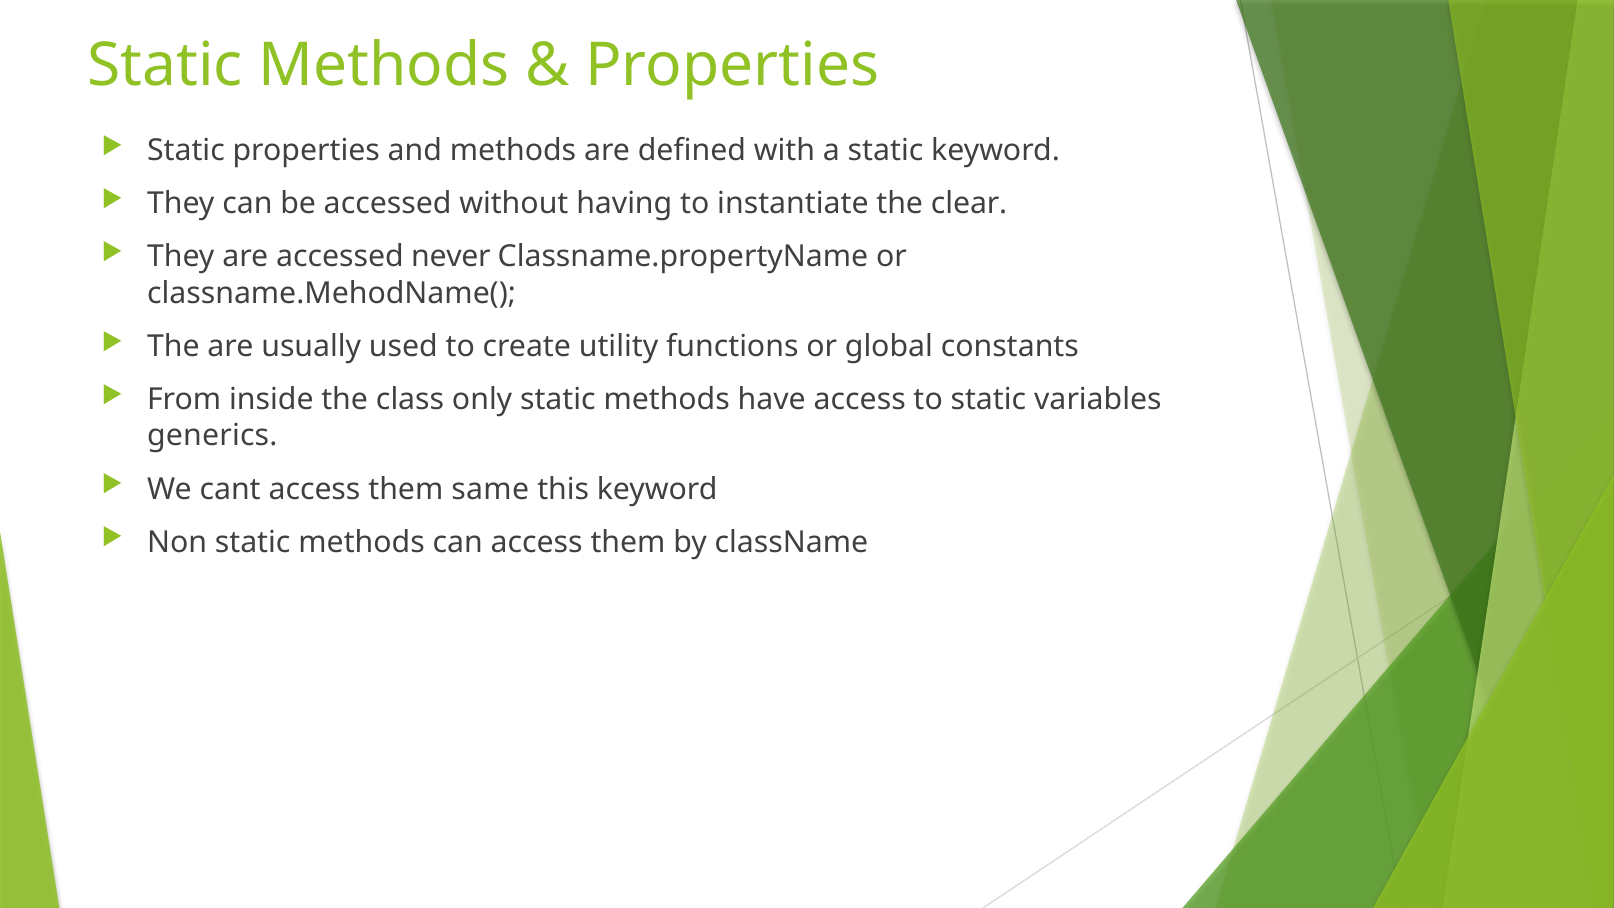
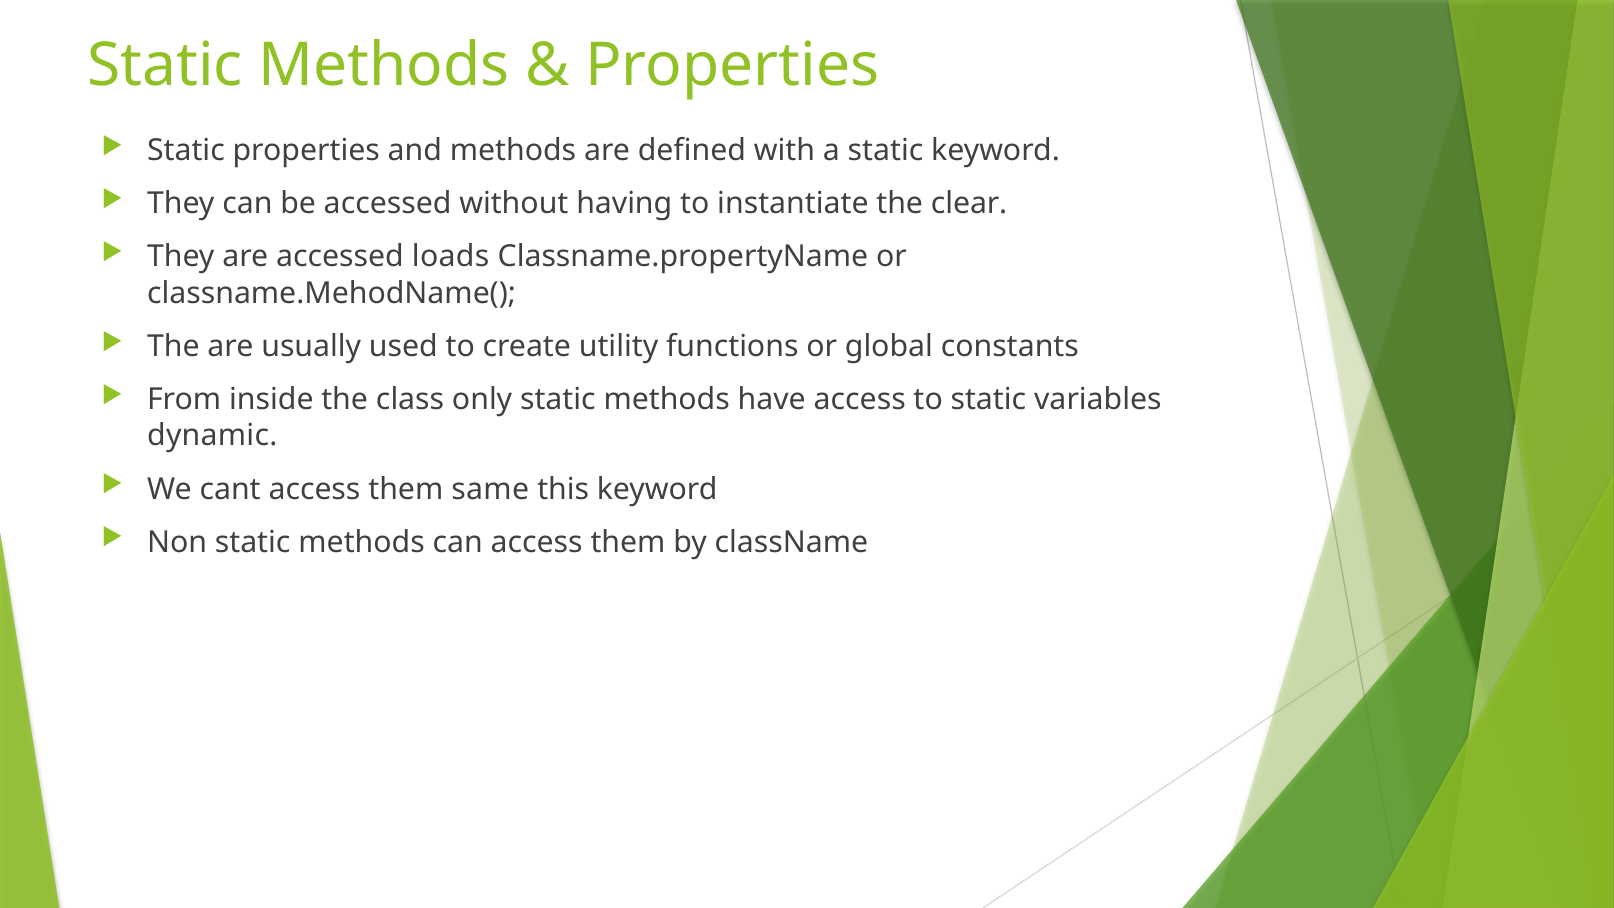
never: never -> loads (451, 257)
generics: generics -> dynamic (212, 436)
